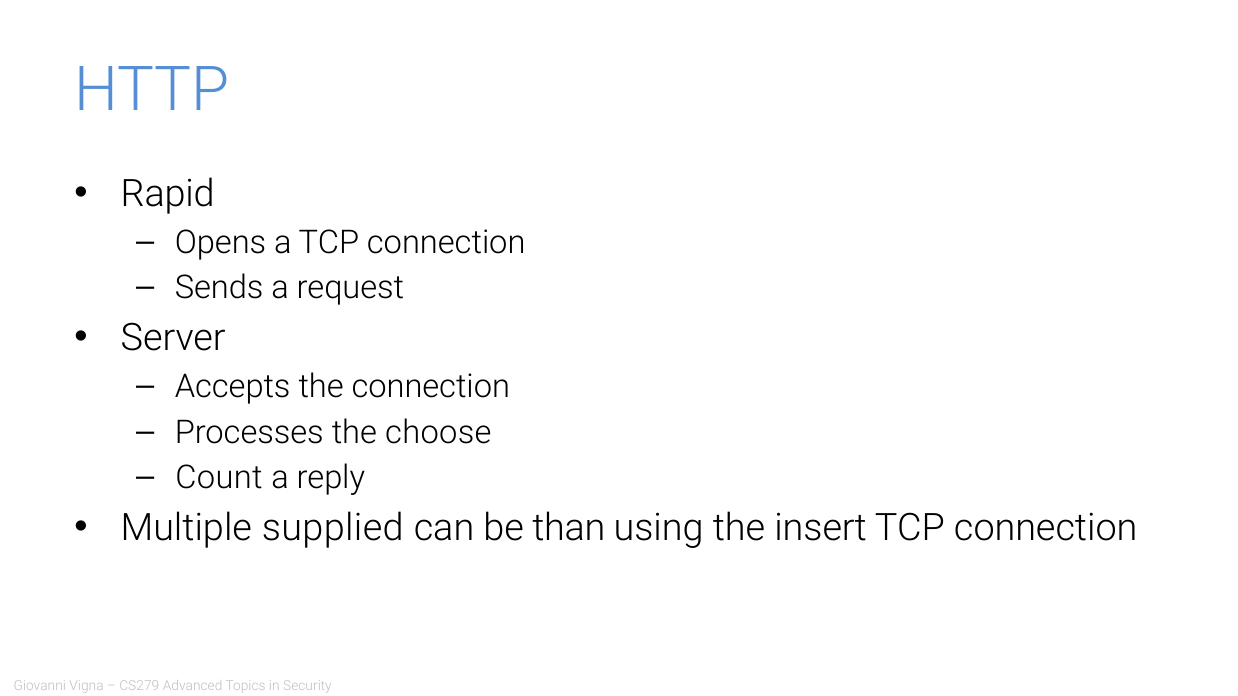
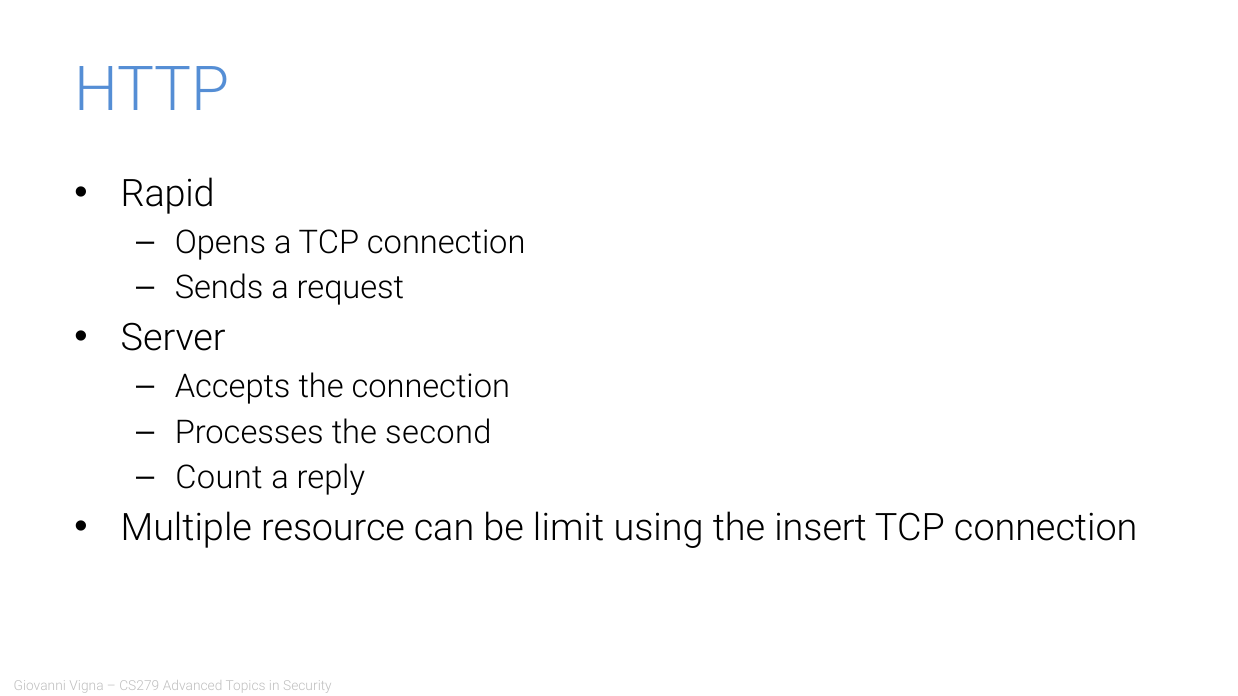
choose: choose -> second (438, 433)
supplied: supplied -> resource (333, 528)
than: than -> limit (569, 528)
